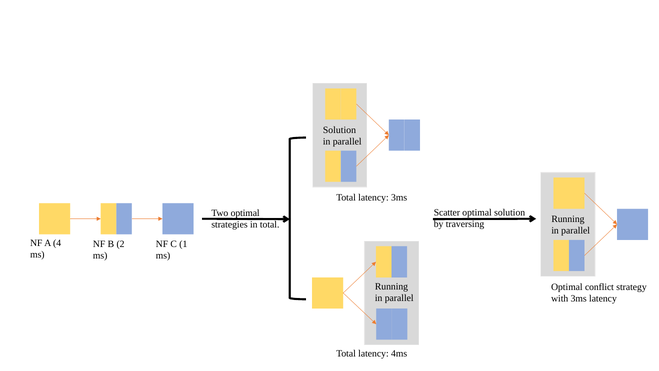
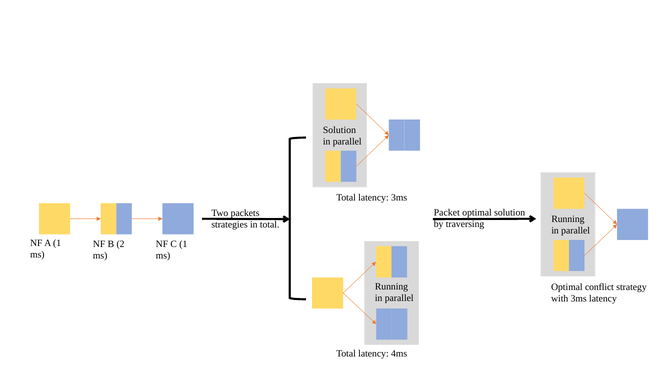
Scatter: Scatter -> Packet (447, 212)
Two optimal: optimal -> packets (245, 213)
A 4: 4 -> 1 (57, 243)
